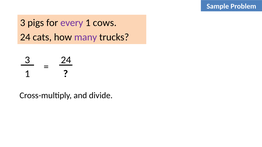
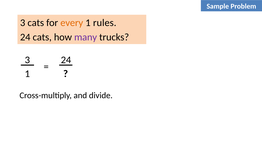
3 pigs: pigs -> cats (36, 23)
every colour: purple -> orange (72, 23)
cows: cows -> rules (105, 23)
